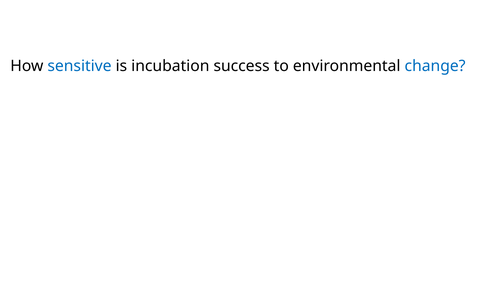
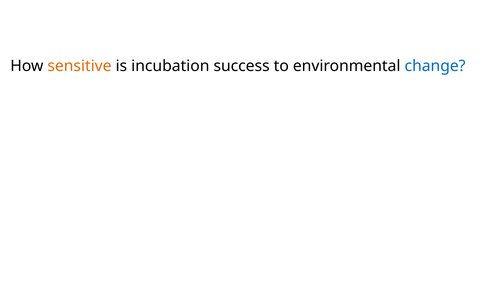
sensitive colour: blue -> orange (80, 66)
